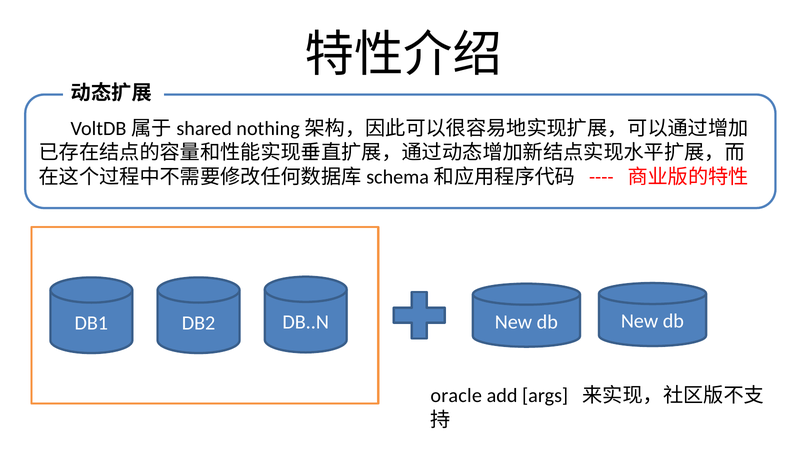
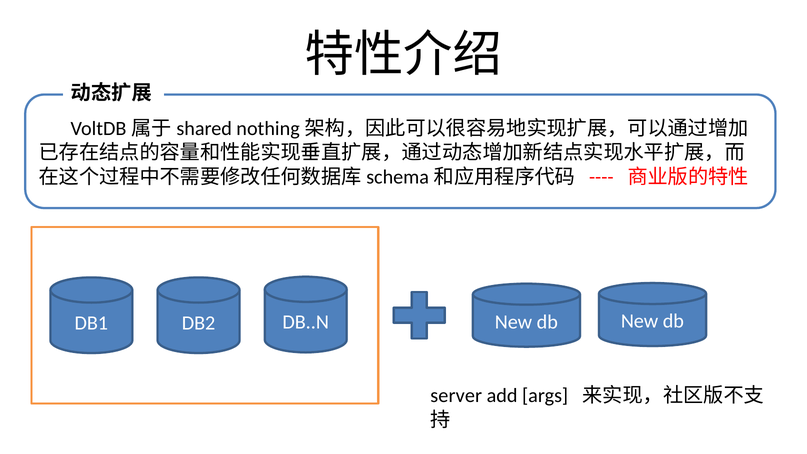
oracle: oracle -> server (456, 396)
